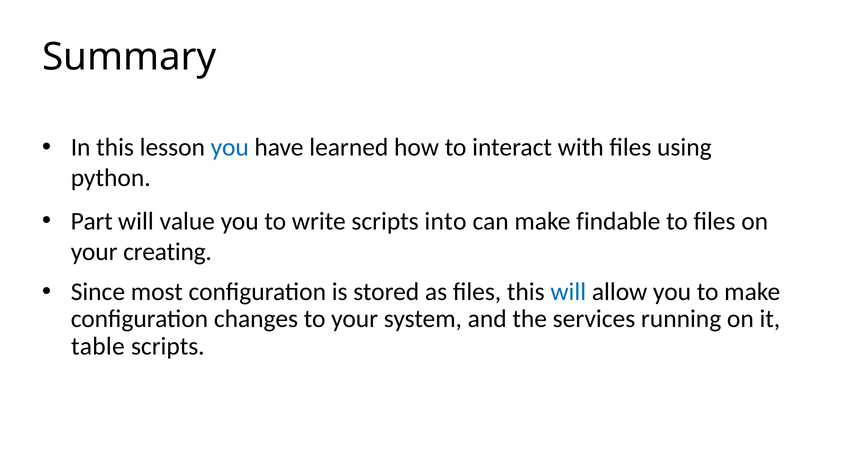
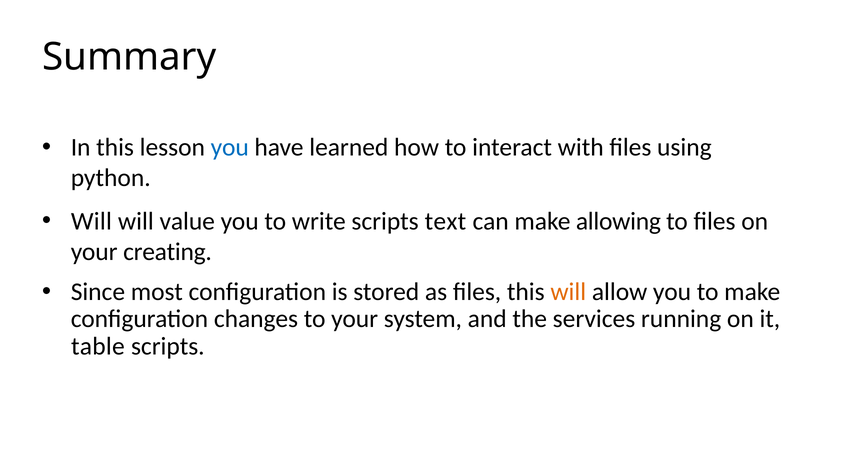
Part: Part -> Will (91, 222)
into: into -> text (445, 222)
findable: findable -> allowing (618, 222)
will colour: blue -> orange (568, 292)
